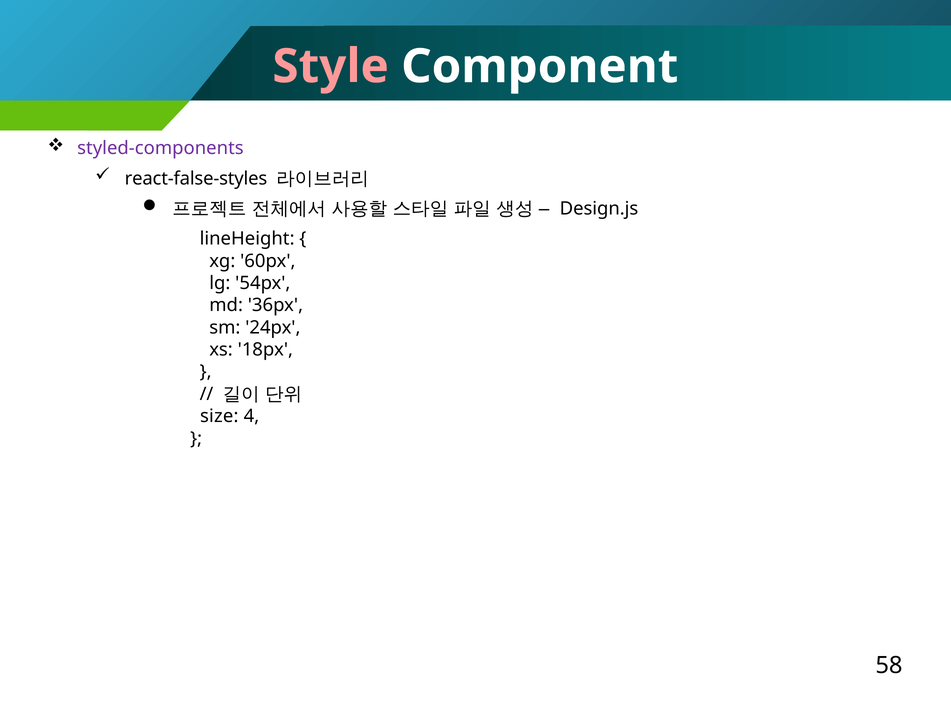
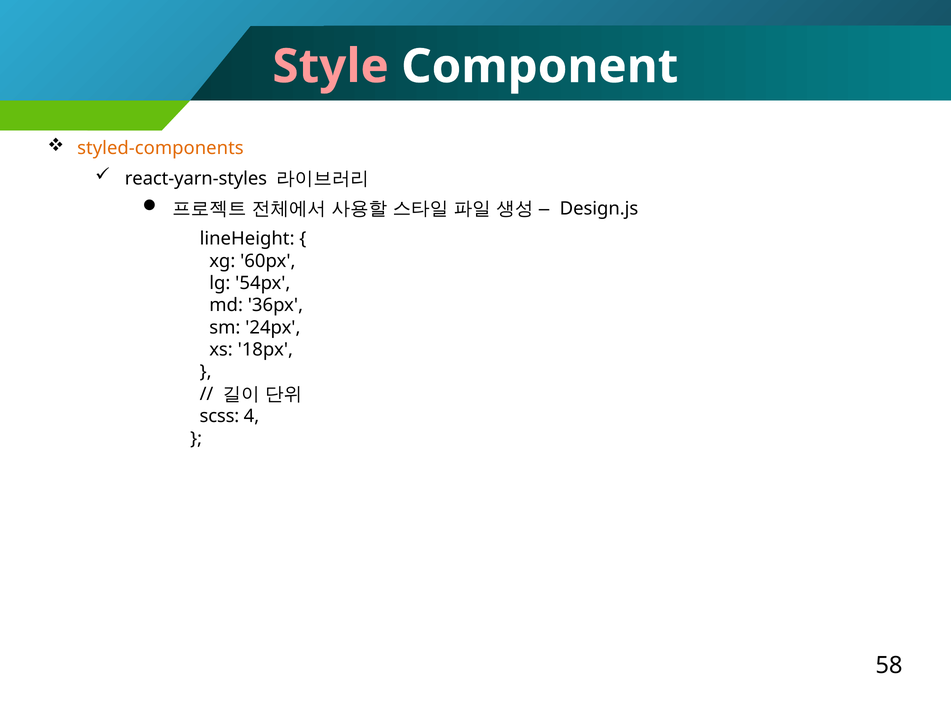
styled-components colour: purple -> orange (160, 148)
react-false-styles: react-false-styles -> react-yarn-styles (196, 179)
size: size -> scss (219, 416)
